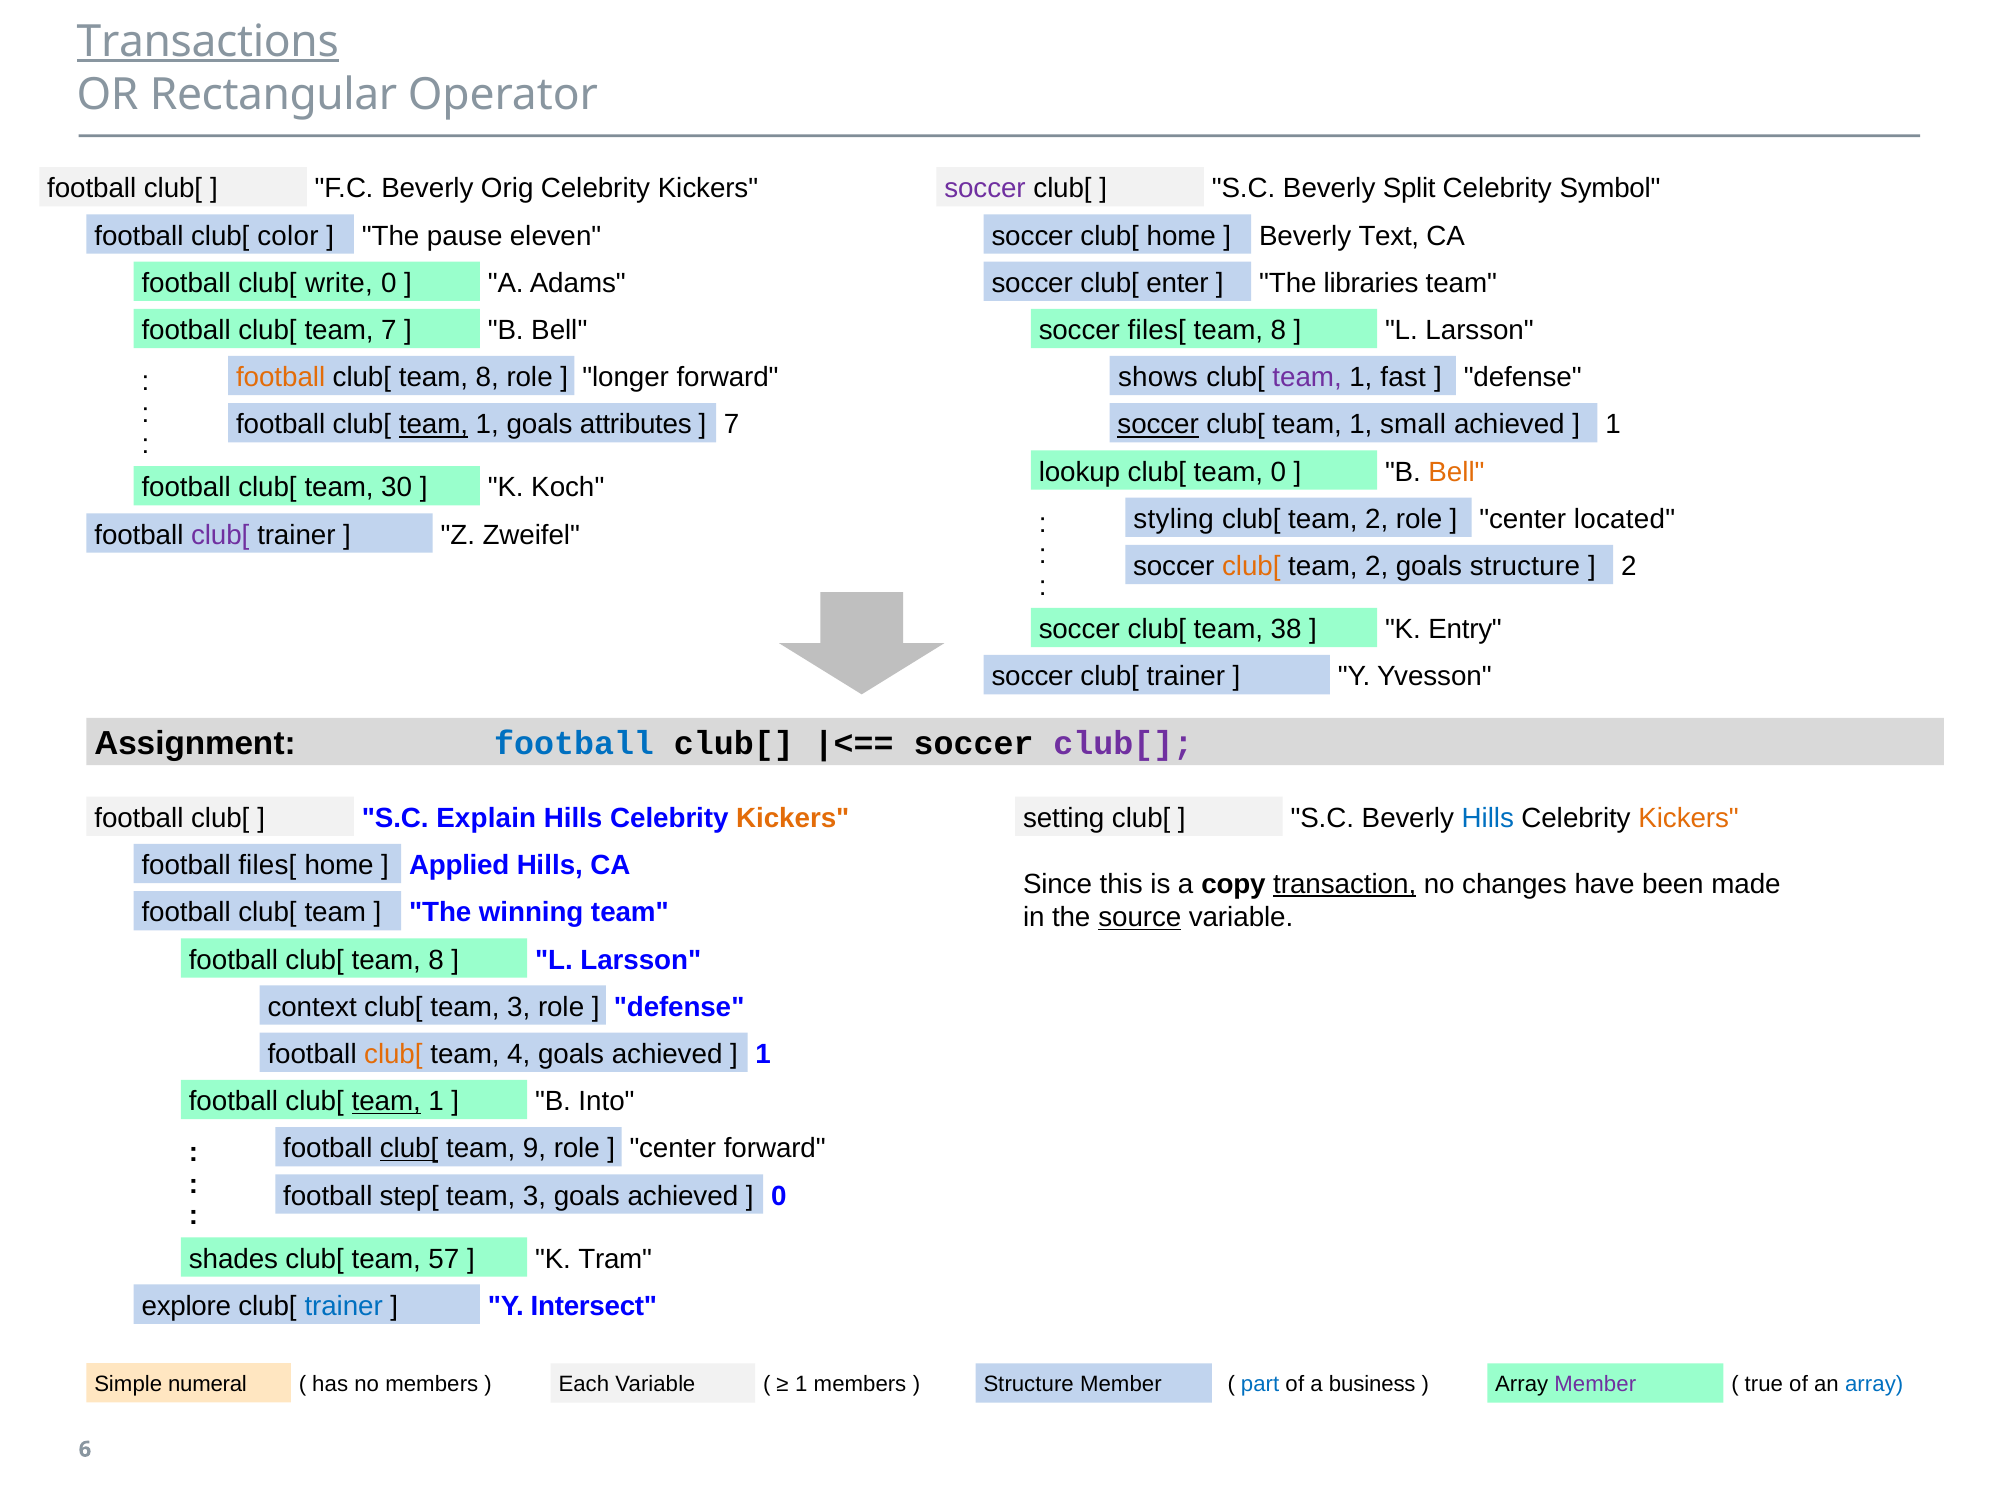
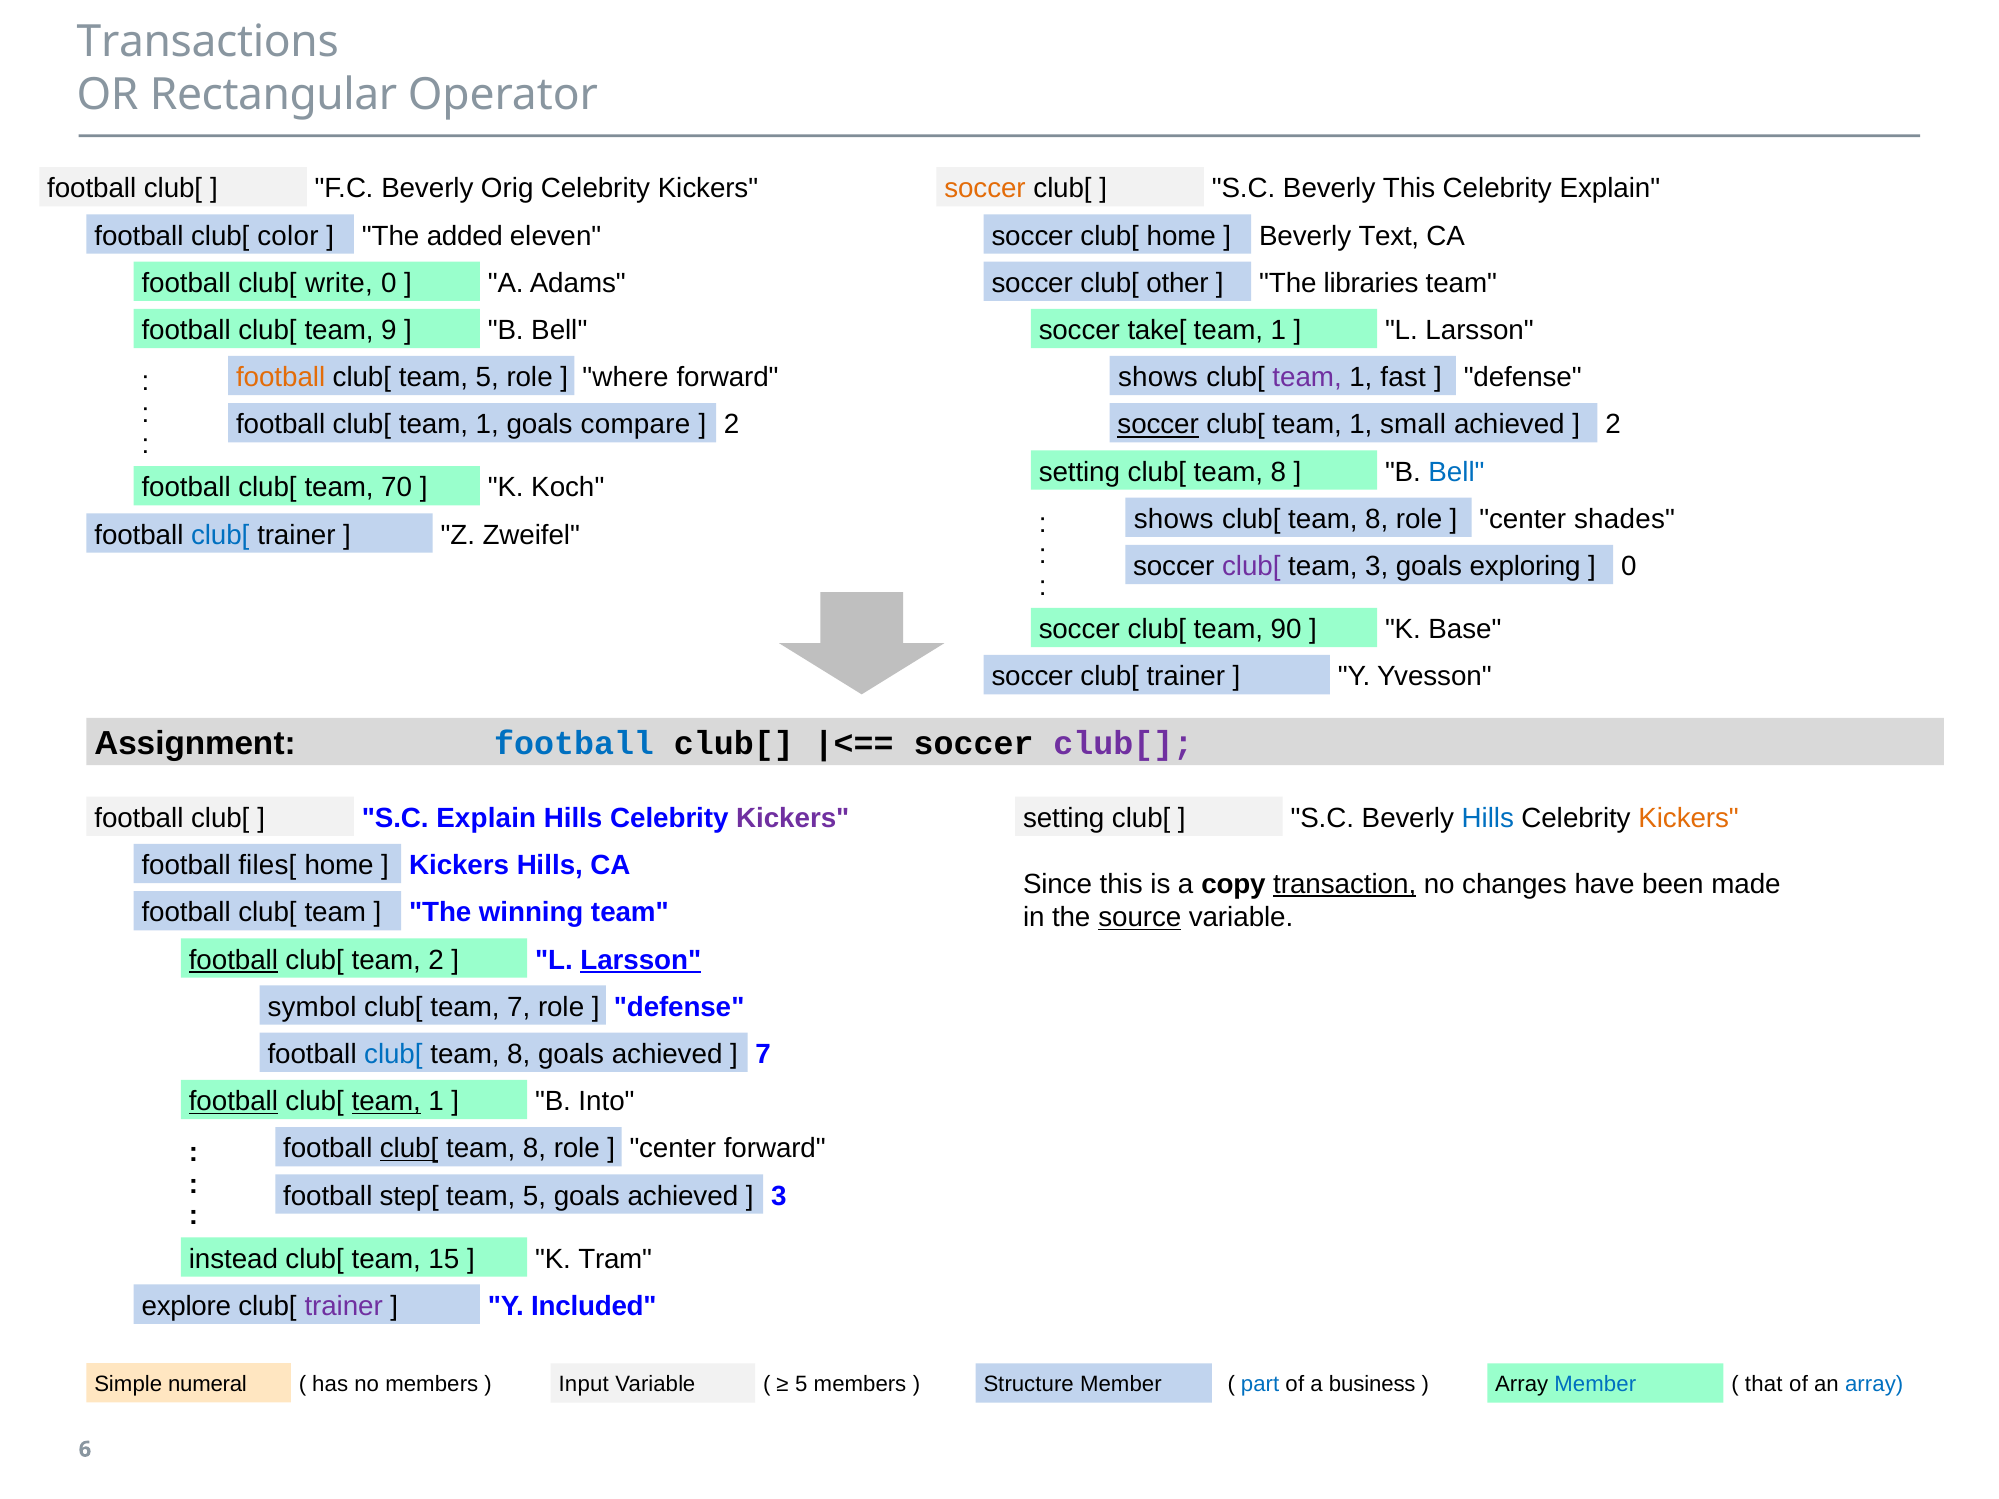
Transactions underline: present -> none (208, 42)
soccer colour: purple -> orange (985, 189)
Beverly Split: Split -> This (1409, 189)
Celebrity Symbol: Symbol -> Explain (1610, 189)
pause: pause -> added (465, 236)
enter: enter -> other (1178, 283)
team 7: 7 -> 9 (389, 330)
soccer files[: files[ -> take[ (1157, 330)
8: 8 -> 1 (1278, 330)
8: 8 -> 5 (487, 378)
longer: longer -> where (625, 378)
team underline: present -> none (434, 425)
attributes: attributes -> compare (636, 425)
7: 7 -> 2 (732, 425)
1: 1 -> 2 (1613, 425)
lookup: lookup -> setting (1079, 472)
0: 0 -> 8 (1278, 472)
Bell colour: orange -> blue (1456, 472)
30: 30 -> 70 (397, 488)
styling: styling -> shows (1174, 519)
2: 2 -> 8 (1377, 519)
located: located -> shades (1625, 519)
club[ colour: purple -> blue (220, 535)
club[ colour: orange -> purple (1251, 567)
2: 2 -> 3 (1377, 567)
goals structure: structure -> exploring (1525, 567)
2: 2 -> 0 (1629, 567)
38: 38 -> 90 (1286, 629)
Entry: Entry -> Base (1465, 629)
Kickers colour: orange -> purple (793, 818)
Applied: Applied -> Kickers (459, 866)
football underline: none -> present (233, 960)
8: 8 -> 2 (436, 960)
Larsson underline: none -> present (641, 960)
context: context -> symbol (312, 1007)
club[ team 3: 3 -> 7 (519, 1007)
club[ colour: orange -> blue (393, 1054)
4: 4 -> 8 (519, 1054)
1: 1 -> 7 (763, 1054)
football underline: none -> present (233, 1102)
9: 9 -> 8 (534, 1149)
3: 3 -> 5 (534, 1196)
0: 0 -> 3 (779, 1196)
shades: shades -> instead (233, 1259)
57: 57 -> 15 (444, 1259)
trainer colour: blue -> purple (344, 1306)
Intersect: Intersect -> Included (594, 1306)
Each: Each -> Input (584, 1385)
1: 1 -> 5 (801, 1385)
Member colour: purple -> blue (1595, 1385)
true: true -> that (1764, 1385)
